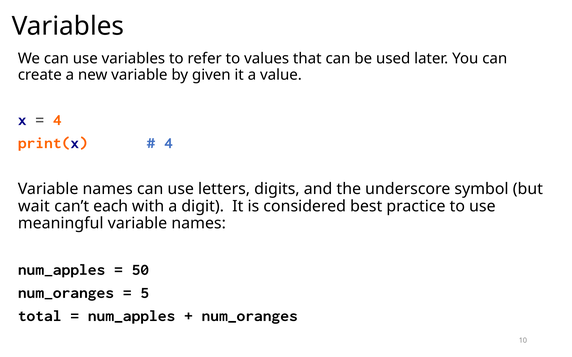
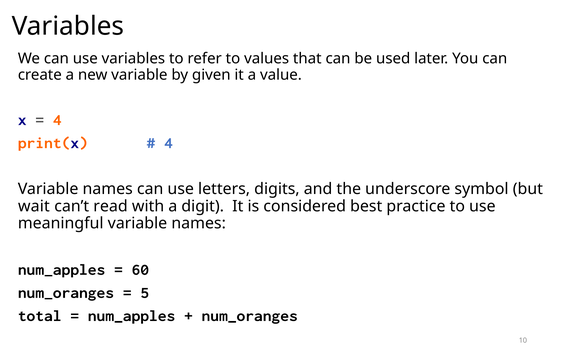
each: each -> read (111, 206)
50: 50 -> 60 (140, 270)
